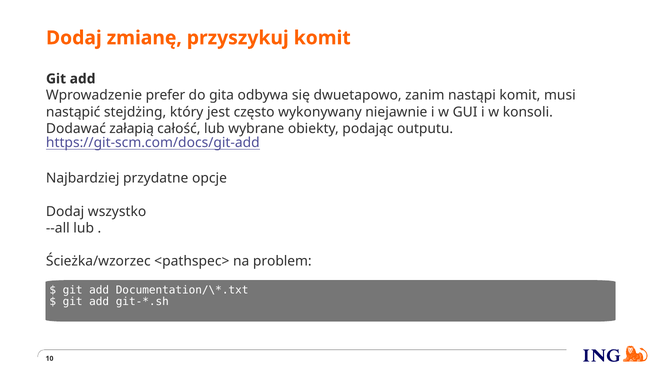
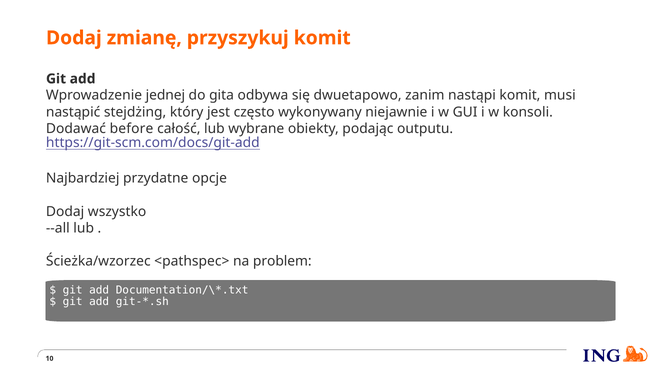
prefer: prefer -> jednej (165, 95)
załapią: załapią -> before (131, 129)
